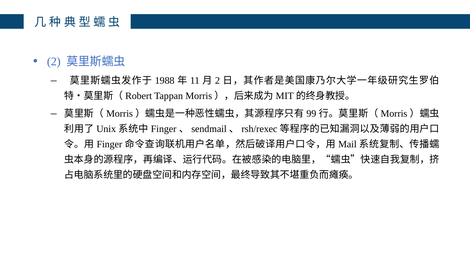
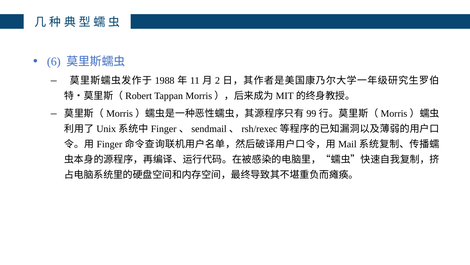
2: 2 -> 6 (54, 61)
